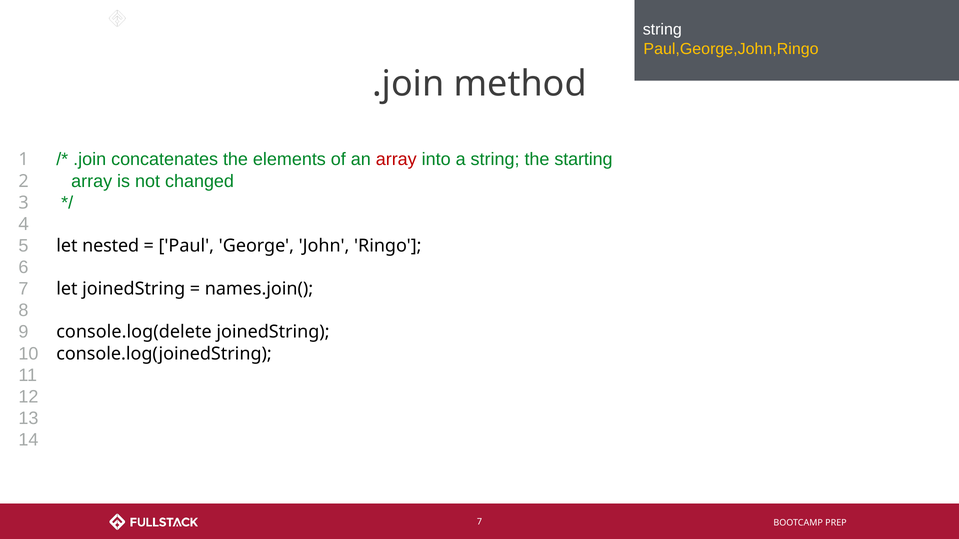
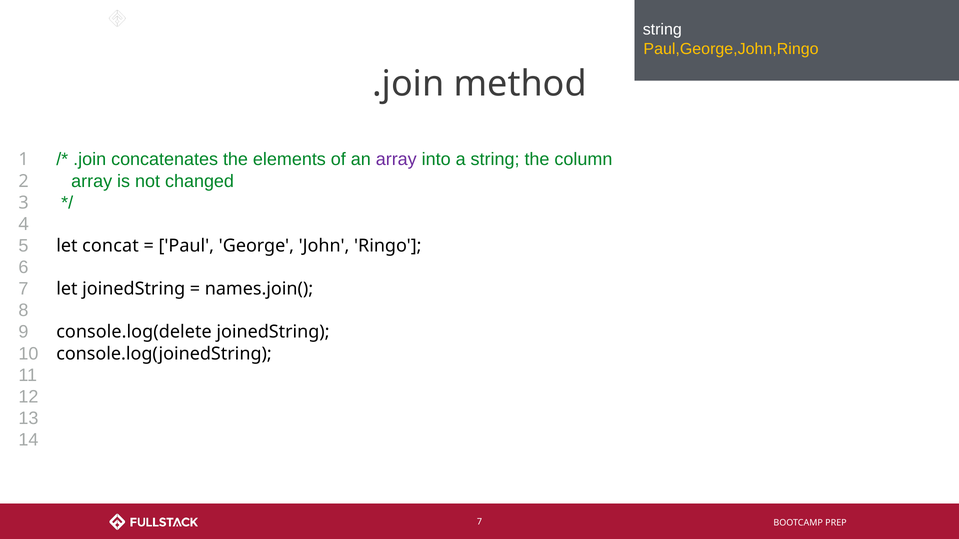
array colour: red -> purple (396, 160)
starting: starting -> column (583, 160)
nested: nested -> concat (110, 246)
